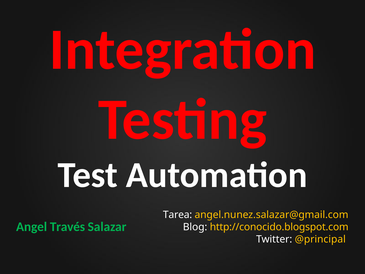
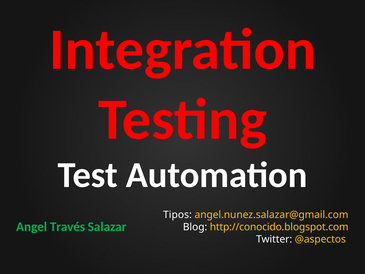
Tarea: Tarea -> Tipos (177, 215)
@principal: @principal -> @aspectos (320, 239)
